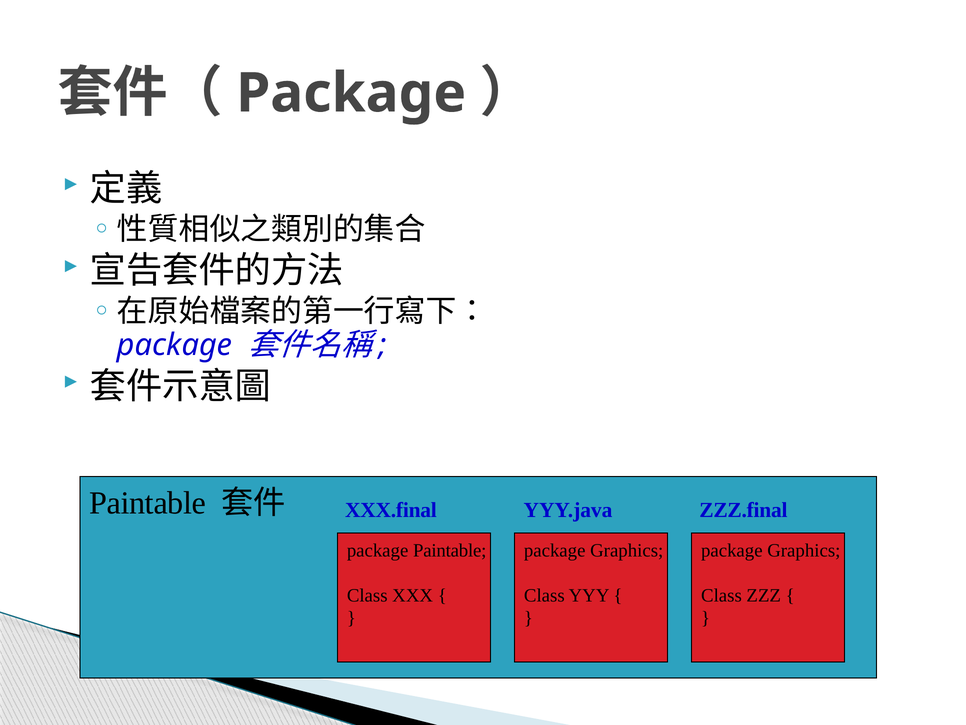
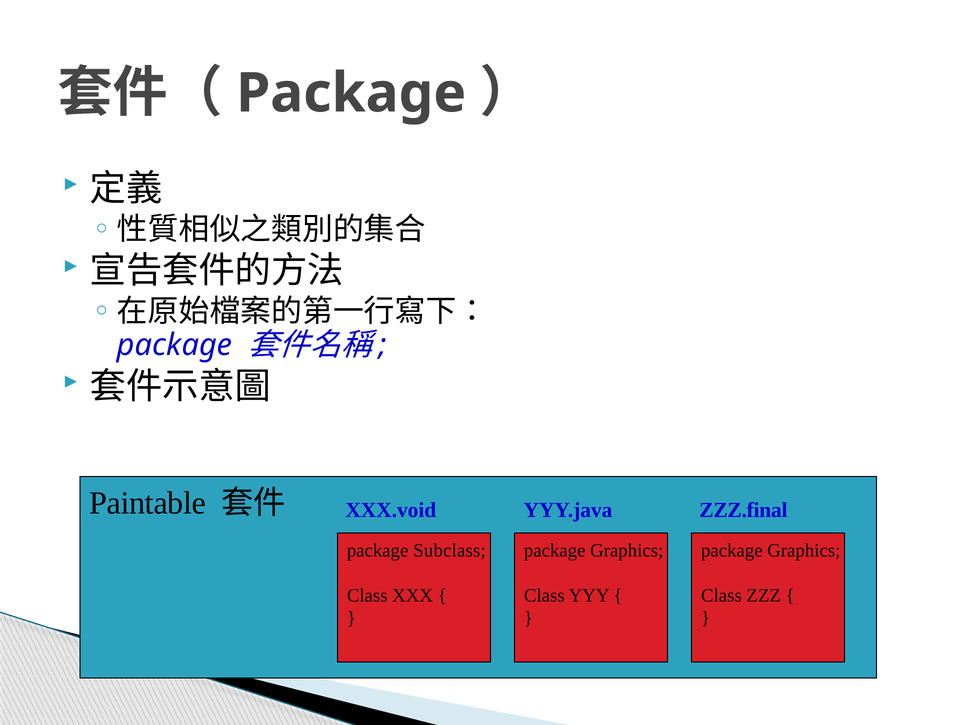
XXX.final: XXX.final -> XXX.void (391, 510)
package Paintable: Paintable -> Subclass (450, 550)
